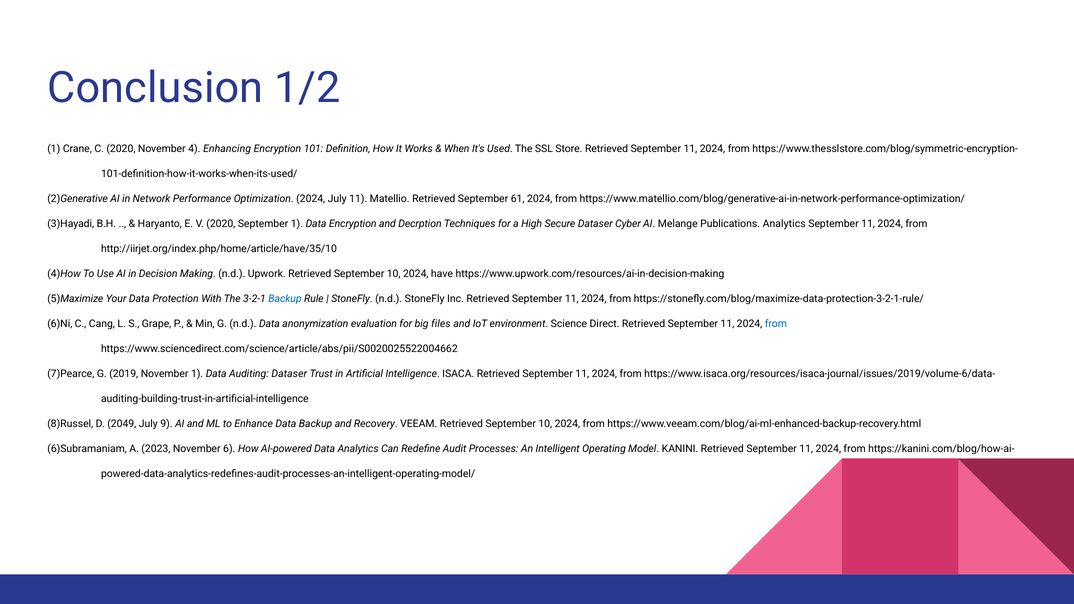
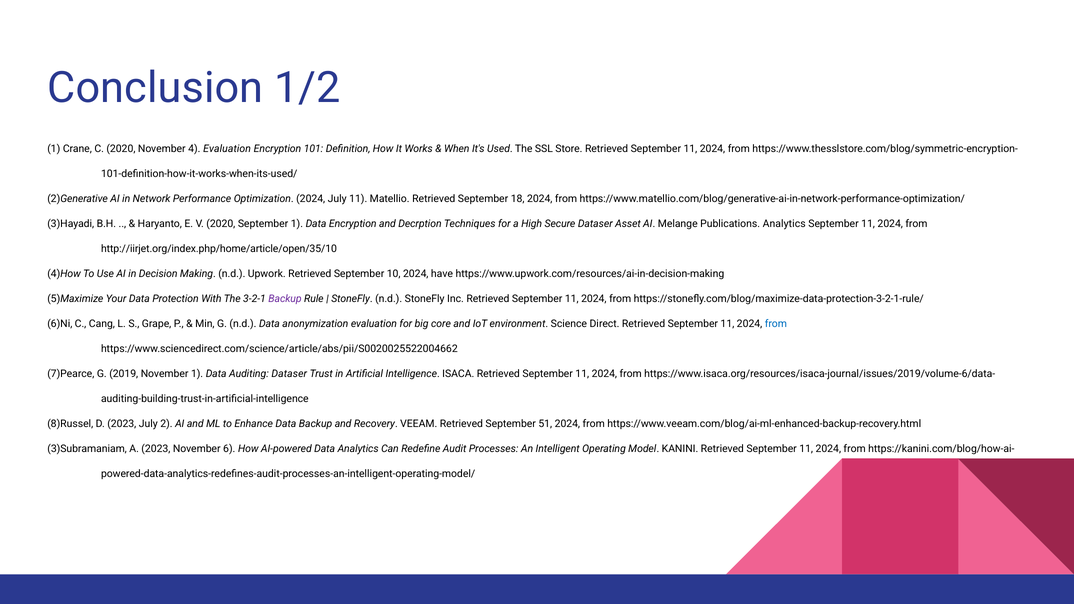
4 Enhancing: Enhancing -> Evaluation (227, 149)
61: 61 -> 18 (518, 199)
Cyber: Cyber -> Asset (628, 224)
http://iirjet.org/index.php/home/article/have/35/10: http://iirjet.org/index.php/home/article/have/35/10 -> http://iirjet.org/index.php/home/article/open/35/10 (219, 249)
Backup colour: blue -> purple (285, 299)
files: files -> core (441, 324)
D 2049: 2049 -> 2023 (122, 424)
9: 9 -> 2 (166, 424)
VEEAM Retrieved September 10: 10 -> 51 (545, 424)
6)Subramaniam: 6)Subramaniam -> 3)Subramaniam (87, 449)
